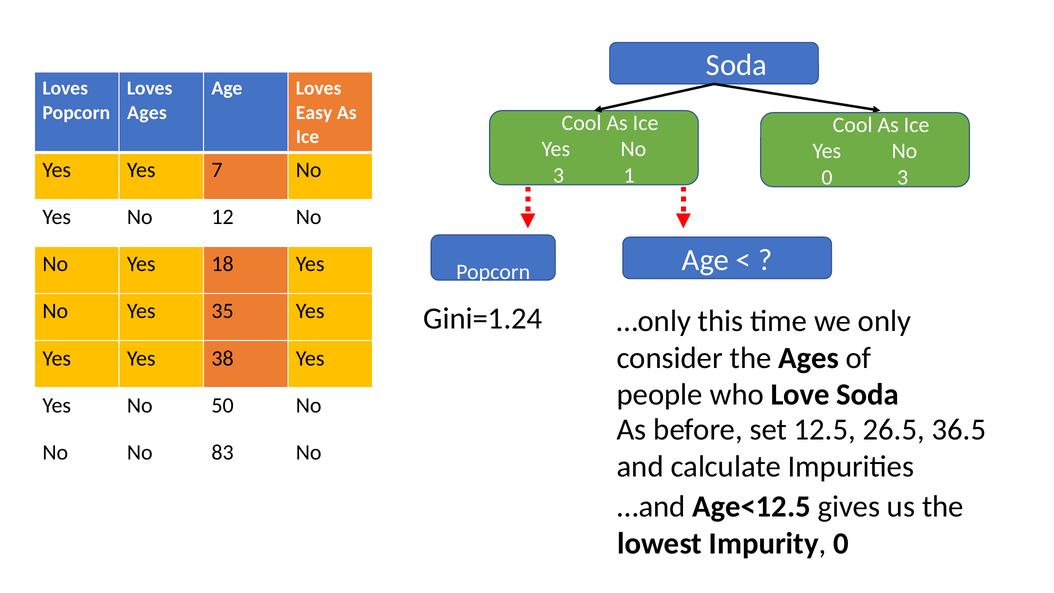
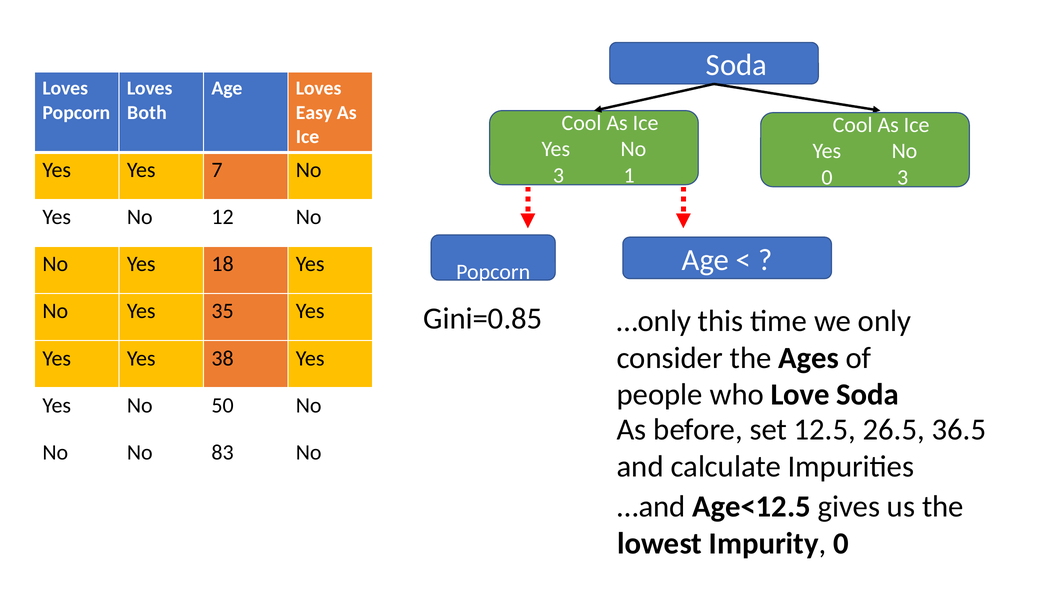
Ages: Ages -> Both (147, 113)
Gini=1.24: Gini=1.24 -> Gini=0.85 (483, 318)
